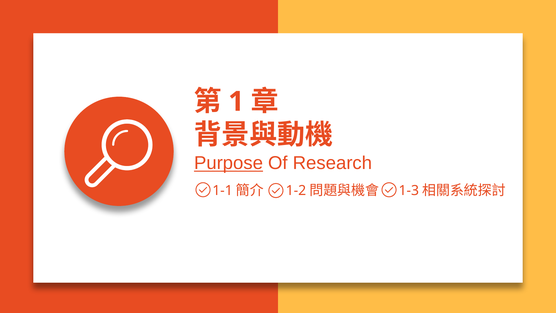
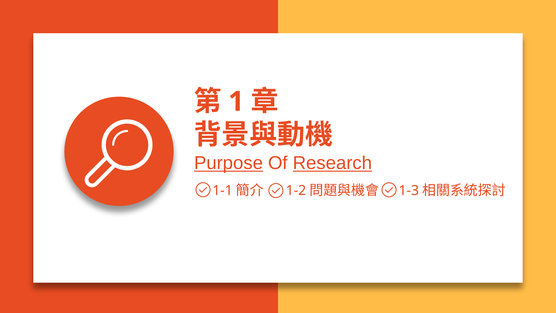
Research underline: none -> present (333, 163)
